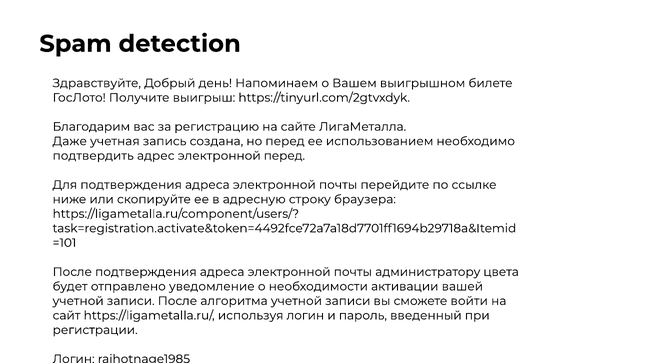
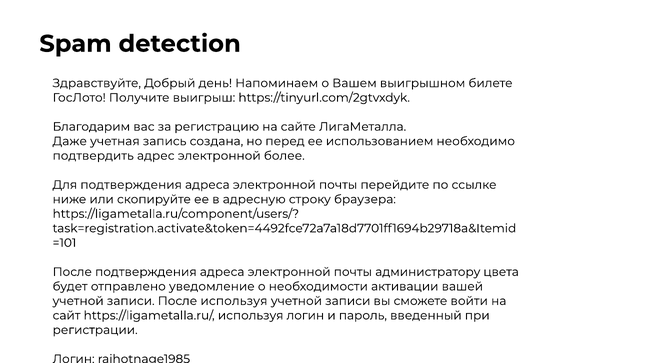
электронной перед: перед -> более (284, 156)
После алгоритма: алгоритма -> используя (234, 301)
